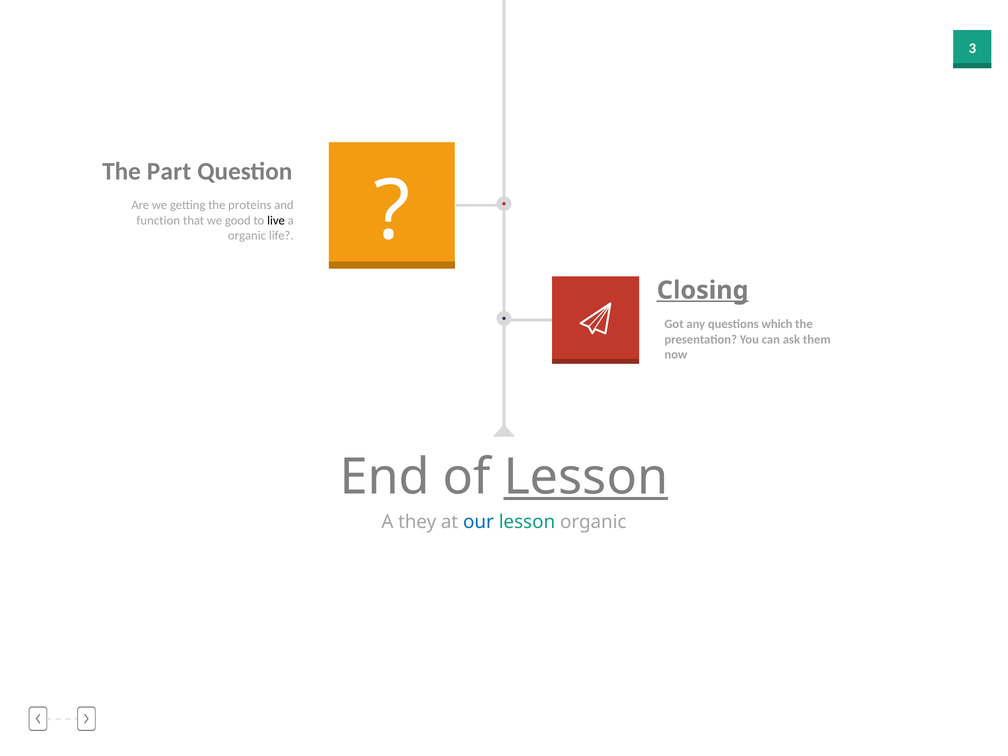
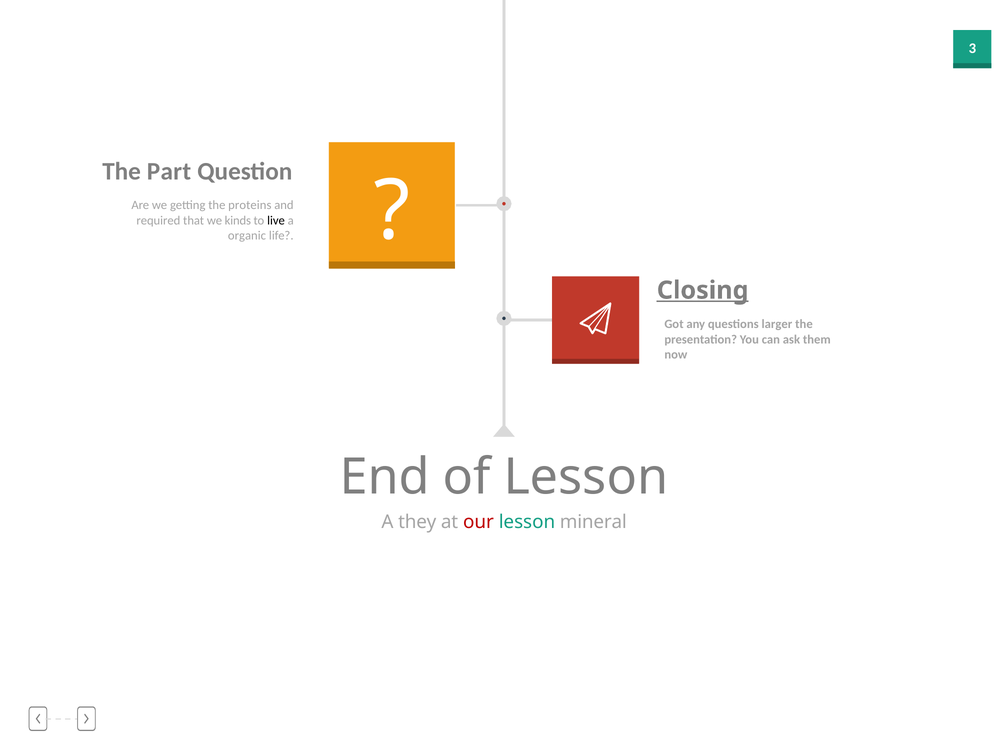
function: function -> required (158, 220)
good: good -> kinds (238, 220)
which: which -> larger (777, 324)
Lesson underline: present -> none (586, 477)
our colour: blue -> red (478, 522)
lesson organic: organic -> mineral (593, 522)
